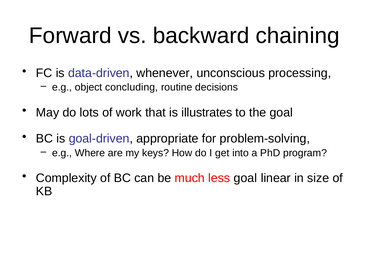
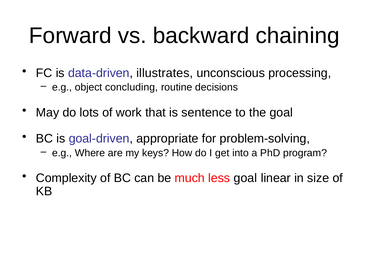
whenever: whenever -> illustrates (165, 73)
illustrates: illustrates -> sentence (207, 112)
